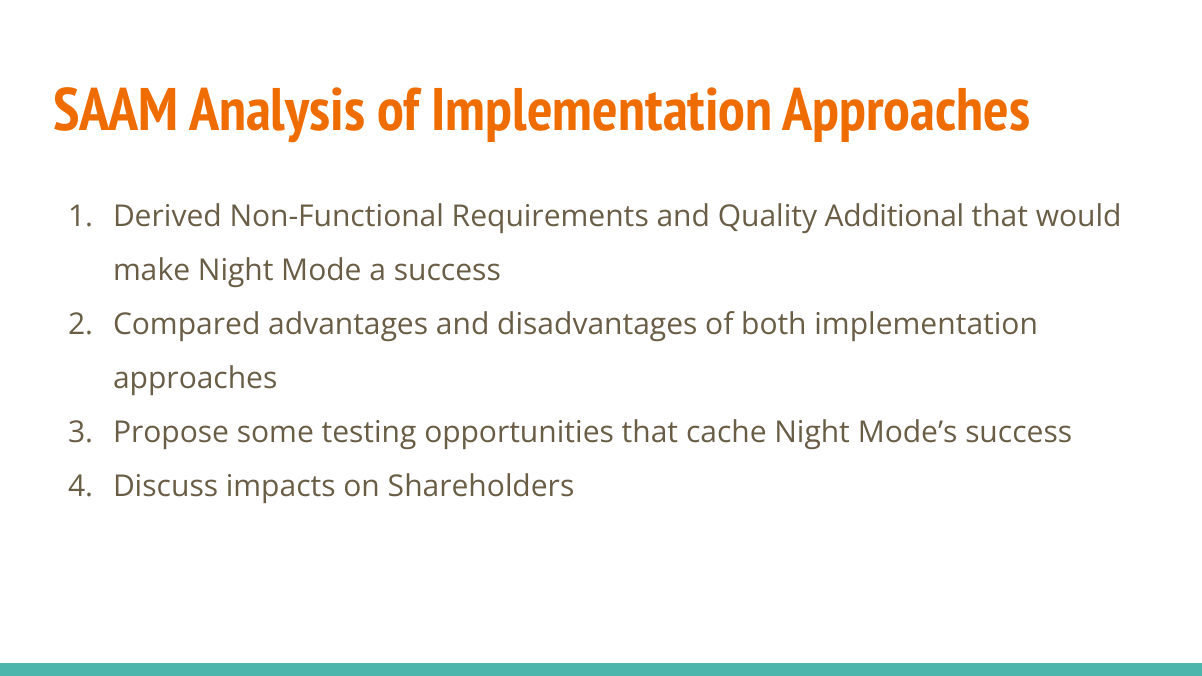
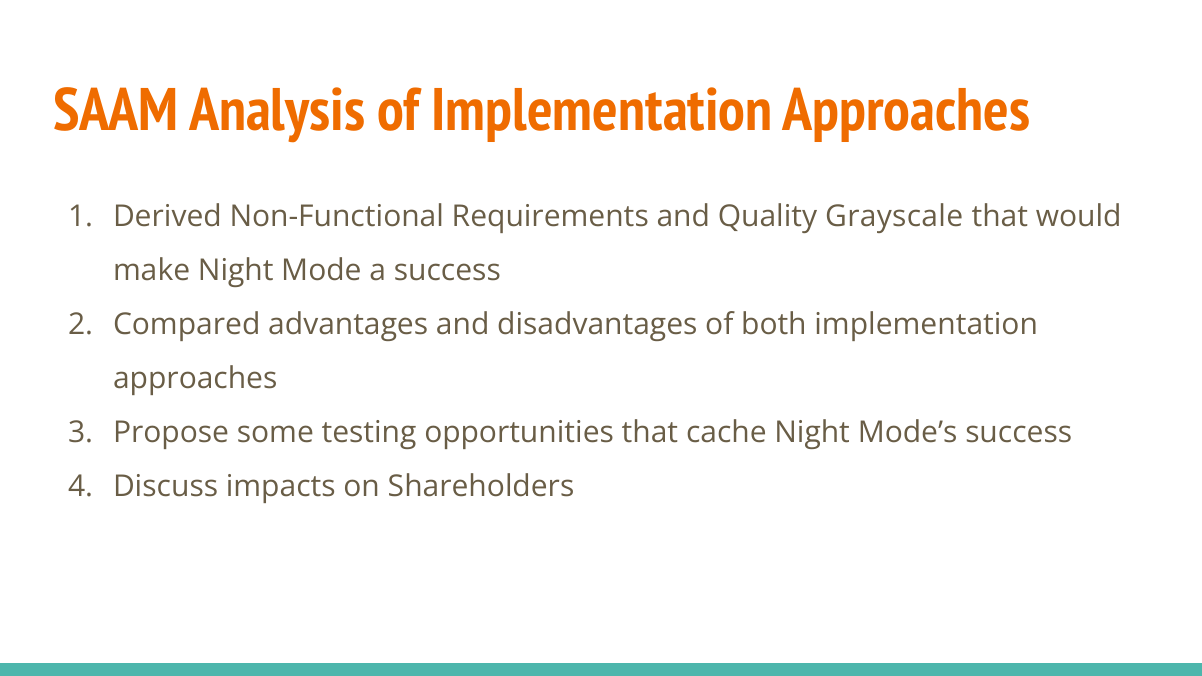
Additional: Additional -> Grayscale (894, 217)
